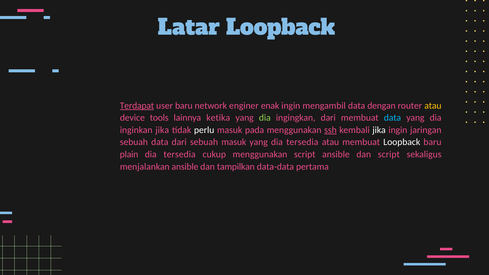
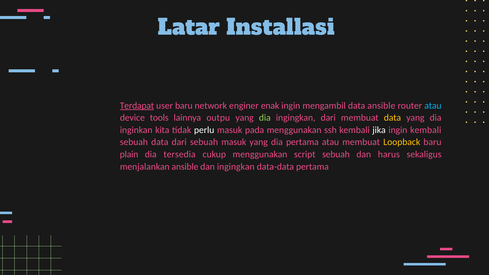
Latar Loopback: Loopback -> Installasi (281, 28)
data dengan: dengan -> ansible (381, 106)
atau colour: yellow -> light blue (433, 106)
ketika: ketika -> outpu (218, 118)
data colour: light blue -> yellow (392, 118)
inginkan jika: jika -> kita (162, 130)
ssh underline: present -> none (330, 130)
ingin jaringan: jaringan -> kembali (426, 130)
yang dia tersedia: tersedia -> pertama (302, 142)
Loopback colour: white -> yellow (402, 142)
script ansible: ansible -> sebuah (336, 154)
dan script: script -> harus (389, 154)
dan tampilkan: tampilkan -> ingingkan (236, 167)
